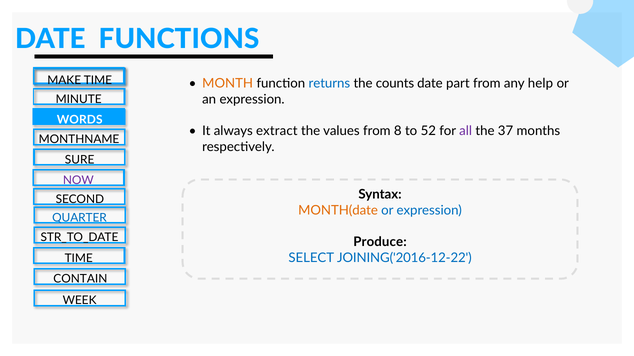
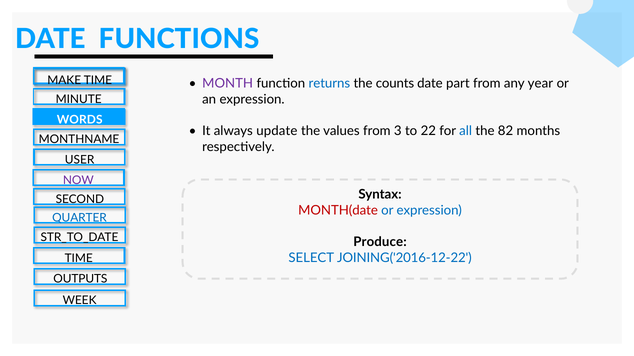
MONTH colour: orange -> purple (228, 84)
help: help -> year (540, 84)
extract: extract -> update (277, 131)
8: 8 -> 3 (398, 131)
52: 52 -> 22 (428, 131)
all colour: purple -> blue (466, 131)
37: 37 -> 82 (506, 131)
SURE: SURE -> USER (80, 160)
MONTH(date colour: orange -> red (338, 211)
CONTAIN: CONTAIN -> OUTPUTS (80, 279)
